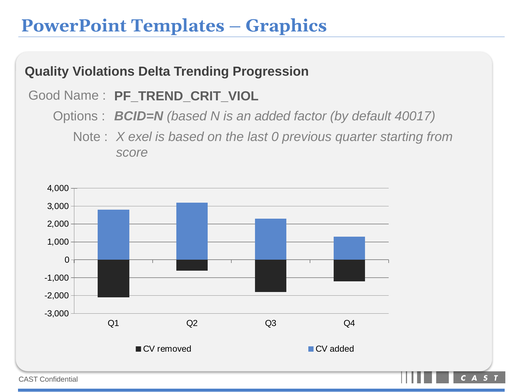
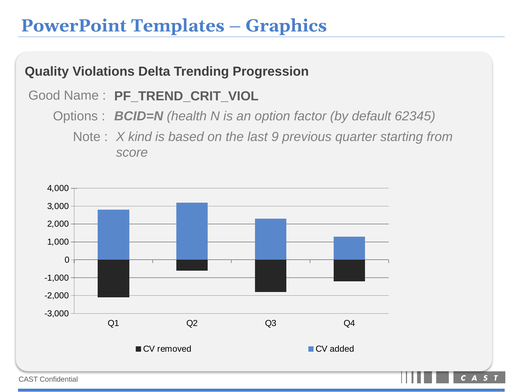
BCID=N based: based -> health (187, 116)
an added: added -> option (272, 116)
40017: 40017 -> 62345 (415, 116)
exel: exel -> kind (140, 137)
last 0: 0 -> 9 (275, 137)
